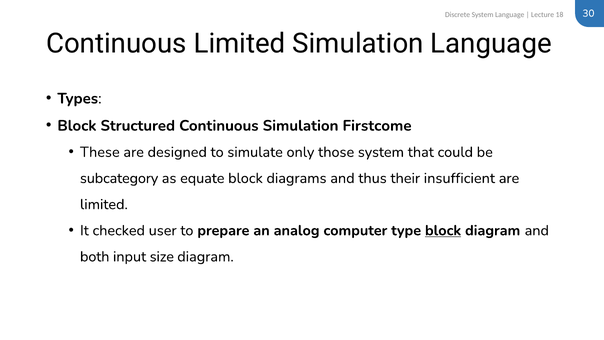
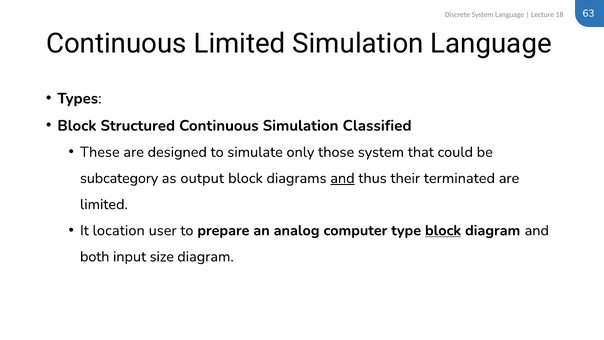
30: 30 -> 63 (588, 13)
Firstcome: Firstcome -> Classified (377, 126)
equate: equate -> output (202, 178)
and underline: none -> present (342, 178)
insufficient: insufficient -> terminated (459, 178)
checked: checked -> location (119, 230)
